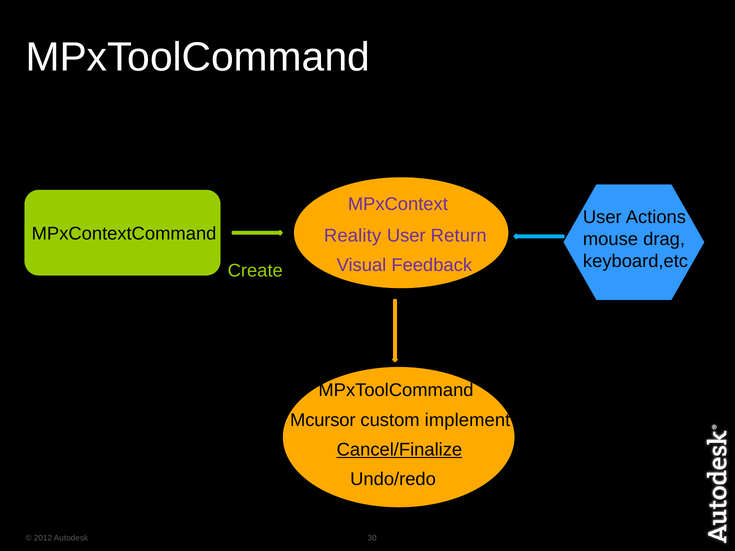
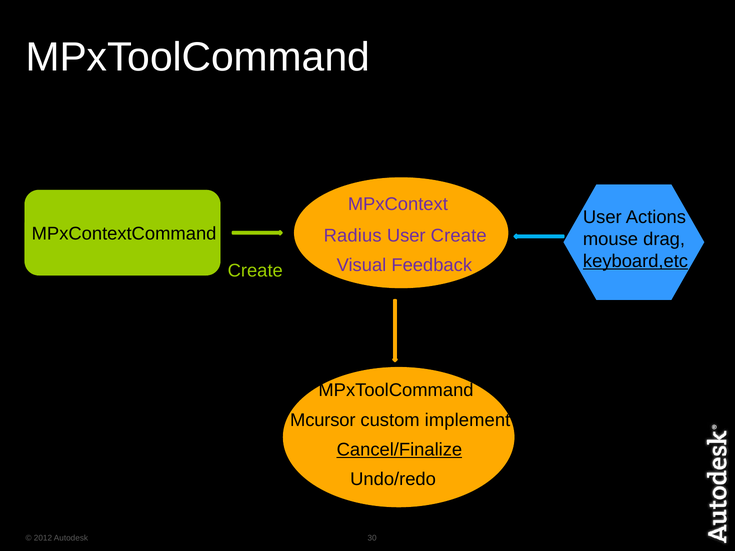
Reality: Reality -> Radius (353, 236)
User Return: Return -> Create (459, 236)
keyboard,etc underline: none -> present (636, 261)
